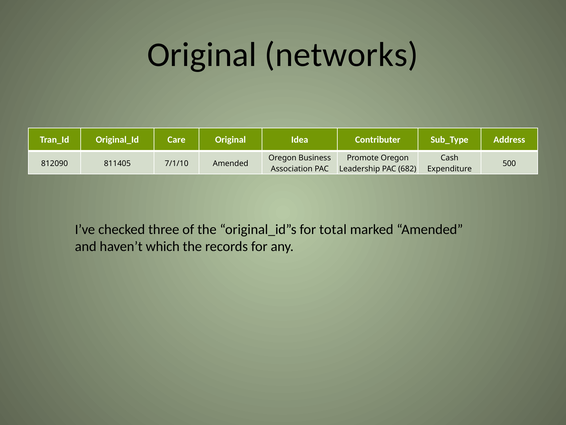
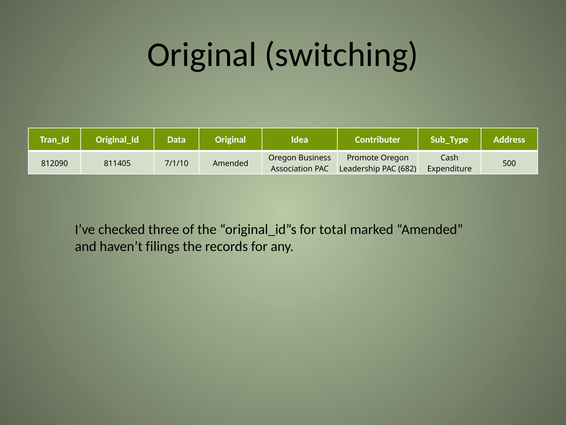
networks: networks -> switching (341, 55)
Care: Care -> Data (177, 140)
which: which -> filings (163, 246)
